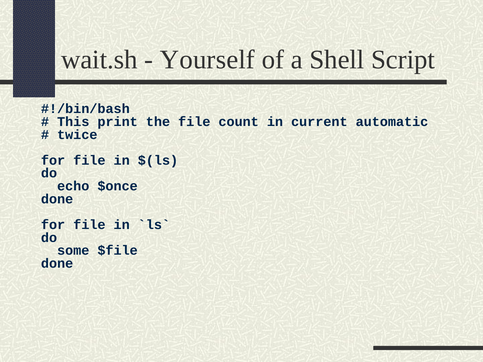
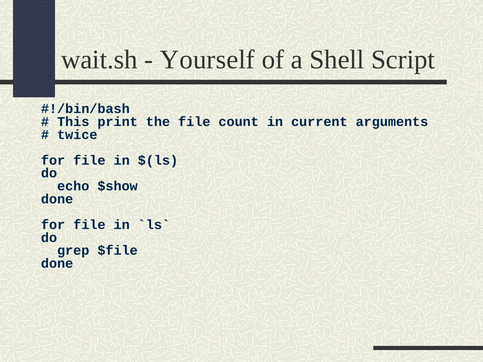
automatic: automatic -> arguments (392, 122)
$once: $once -> $show (118, 186)
some: some -> grep (73, 251)
